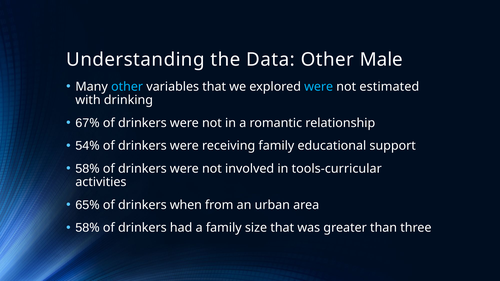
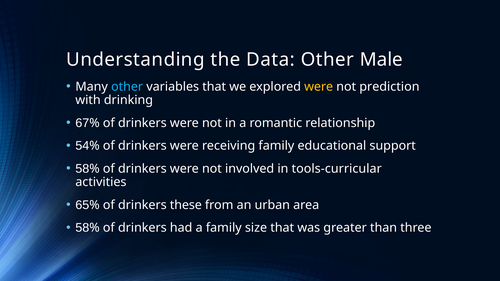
were colour: light blue -> yellow (319, 87)
estimated: estimated -> prediction (389, 87)
when: when -> these (186, 205)
